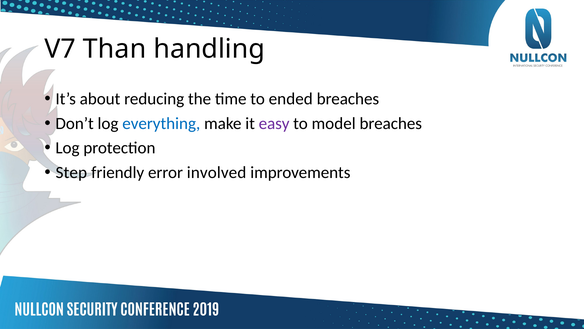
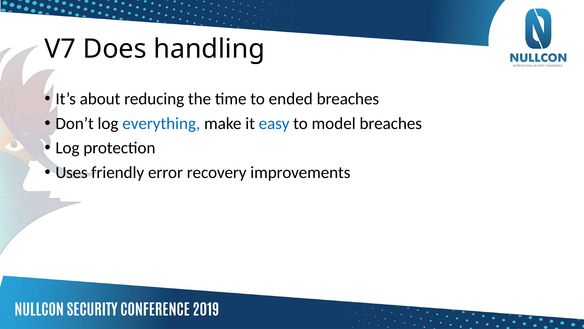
Than: Than -> Does (115, 49)
easy colour: purple -> blue (274, 123)
Step: Step -> Uses (72, 172)
involved: involved -> recovery (217, 172)
